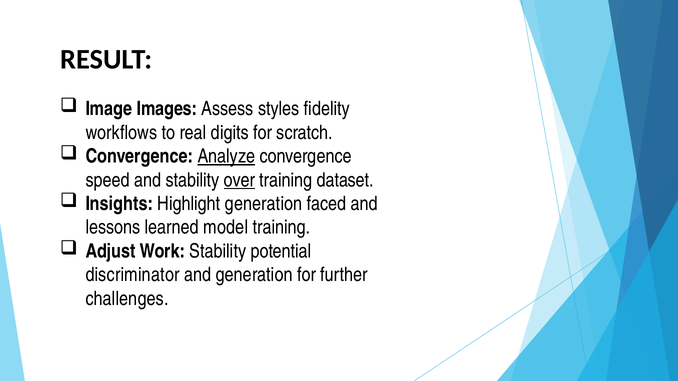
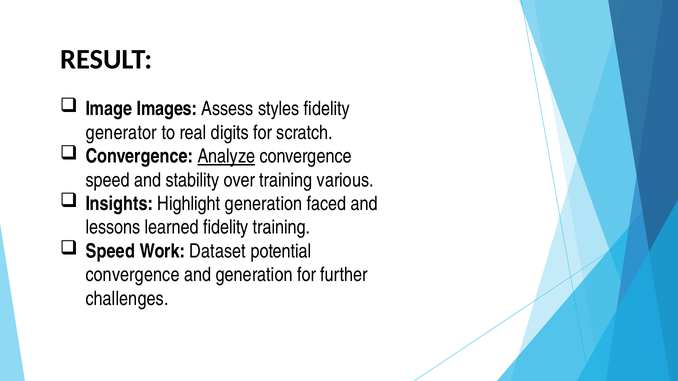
workflows: workflows -> generator (121, 133)
over underline: present -> none (240, 180)
dataset: dataset -> various (345, 180)
learned model: model -> fidelity (226, 228)
Adjust: Adjust -> Speed (110, 251)
Work Stability: Stability -> Dataset (218, 251)
discriminator: discriminator -> convergence (133, 275)
